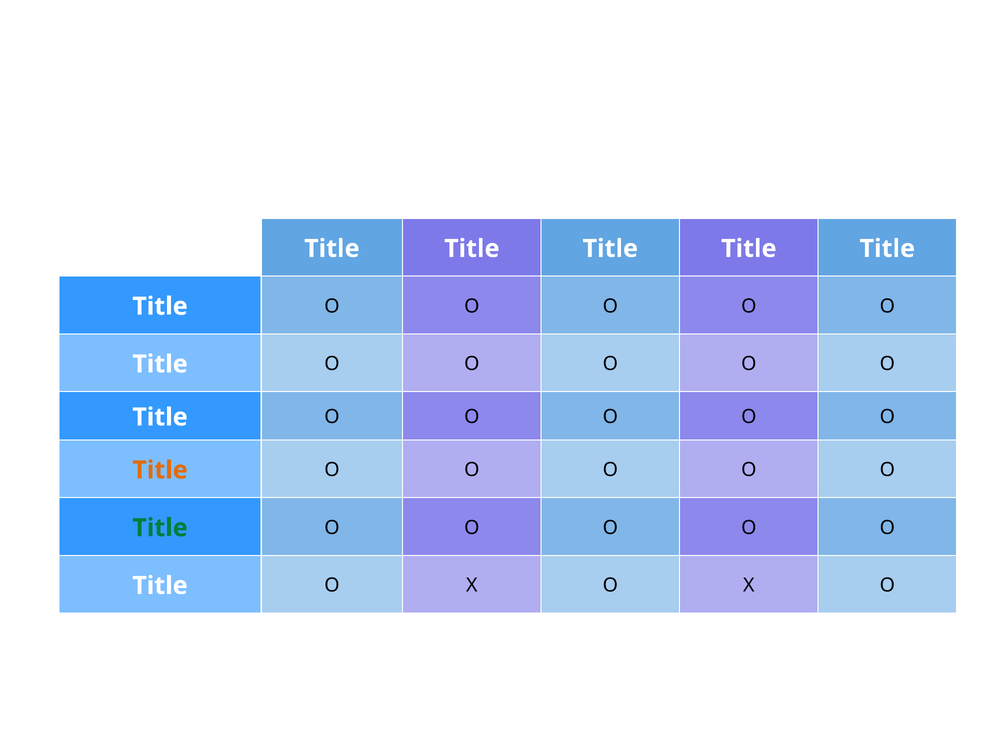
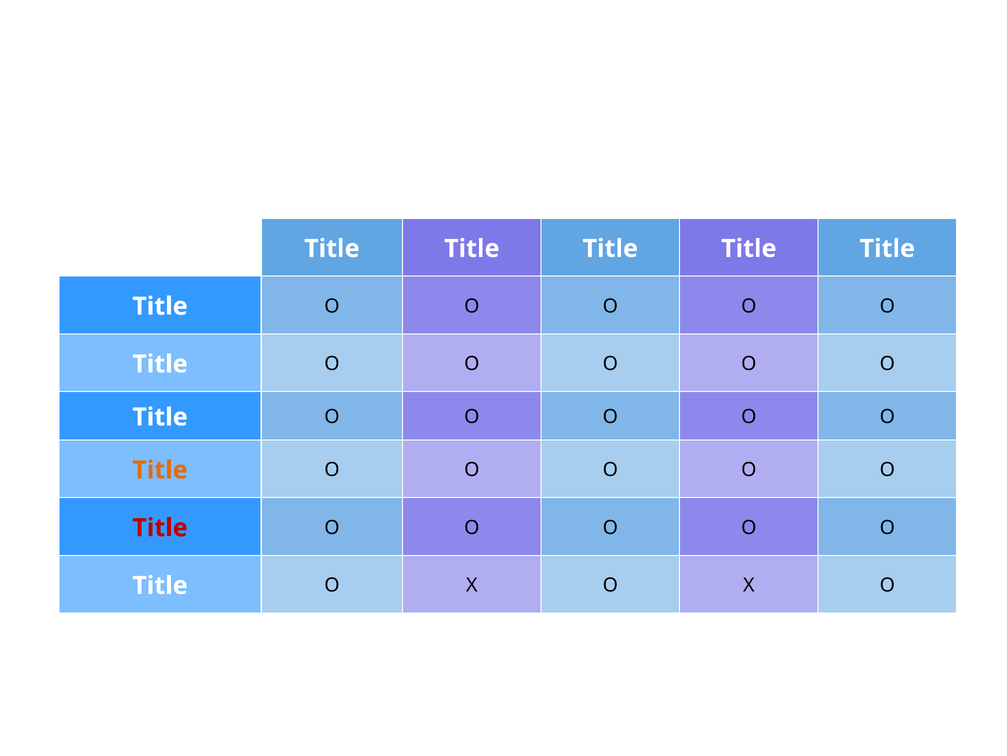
Title colour: green -> red (160, 527)
